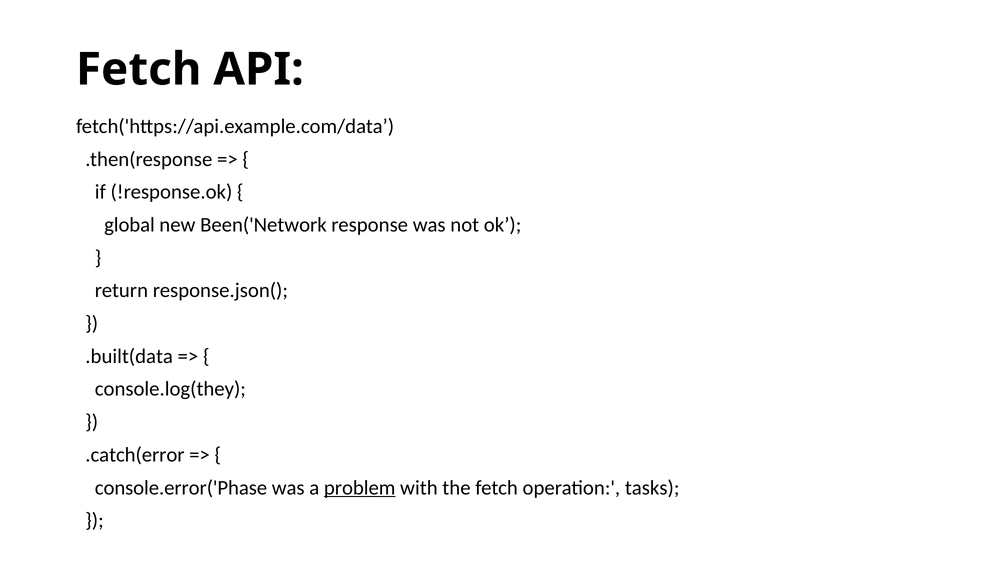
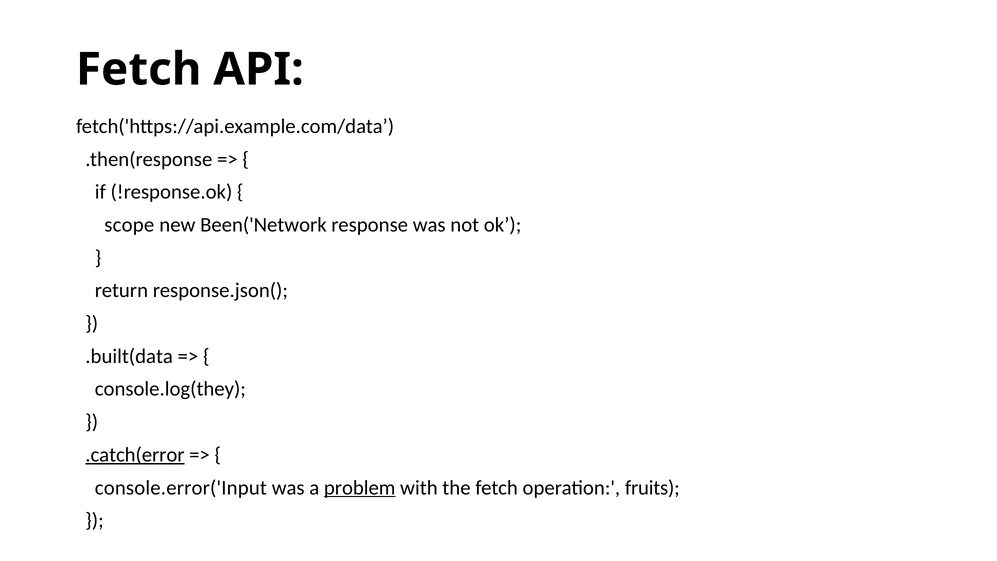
global: global -> scope (129, 225)
.catch(error underline: none -> present (135, 455)
console.error('Phase: console.error('Phase -> console.error('Input (181, 487)
tasks: tasks -> fruits (652, 487)
